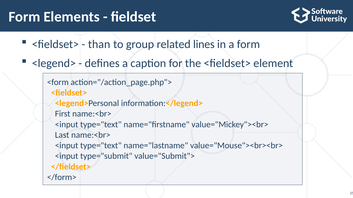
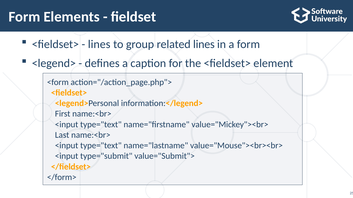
than: than -> lines (99, 44)
